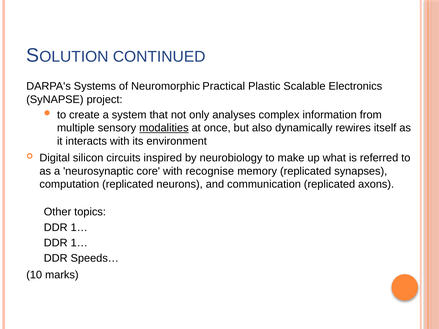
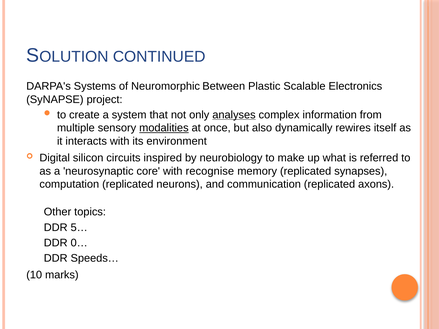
Practical: Practical -> Between (224, 86)
analyses underline: none -> present (234, 115)
1…: 1… -> 5… (79, 228)
1…: 1… -> 0… (79, 243)
